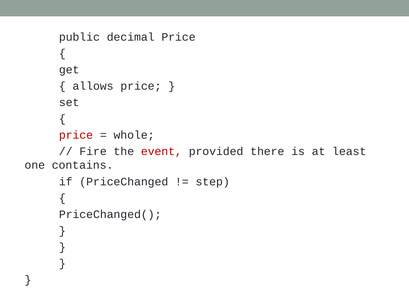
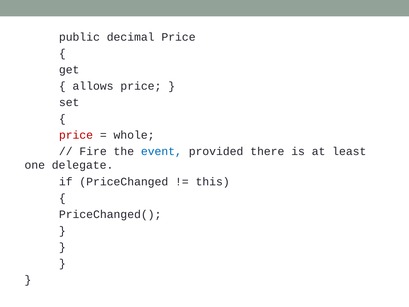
event colour: red -> blue (161, 151)
contains: contains -> delegate (83, 165)
step: step -> this (213, 181)
